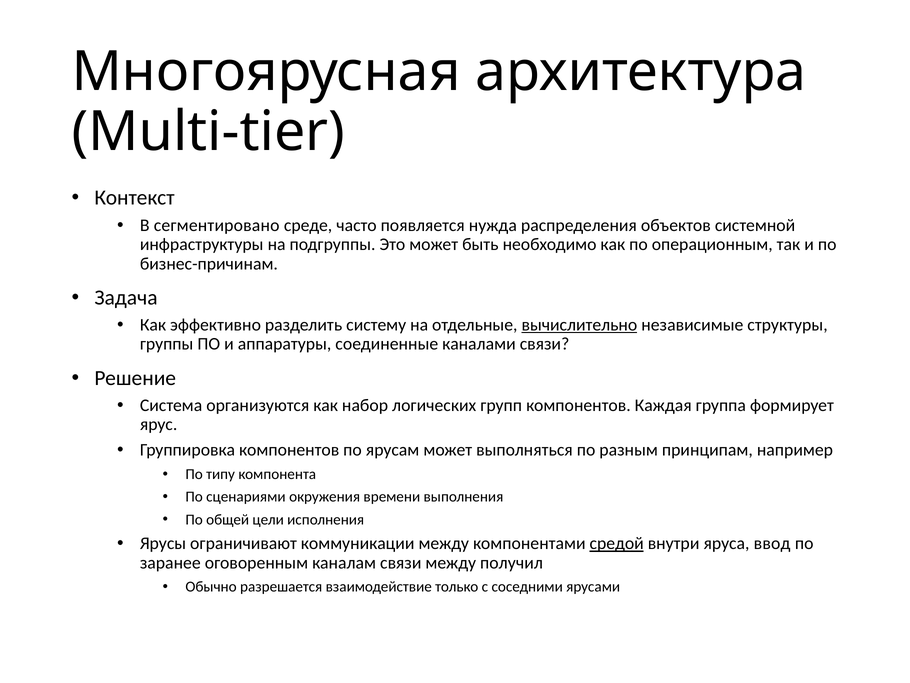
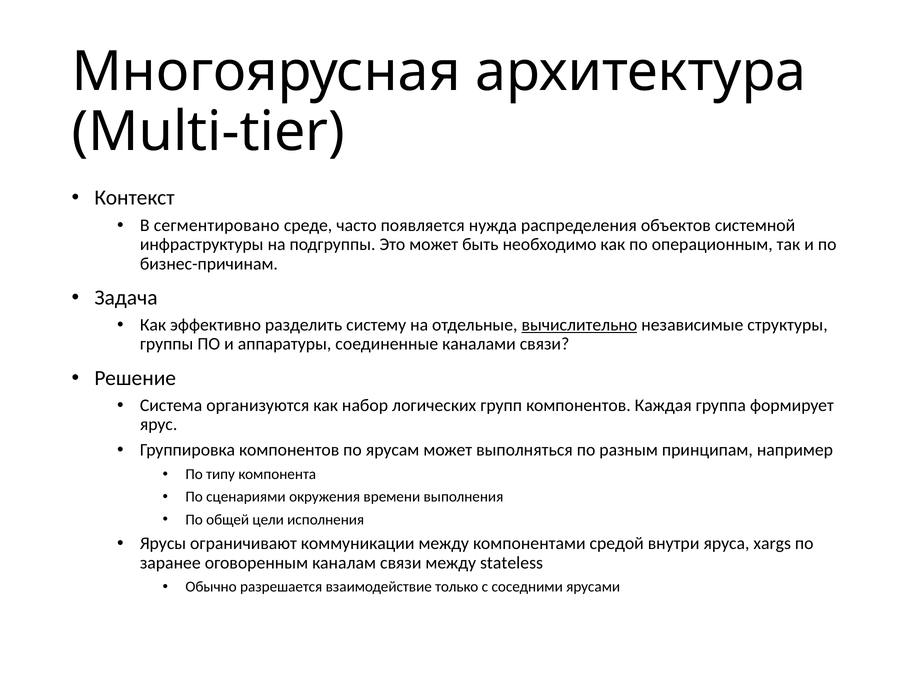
средой underline: present -> none (617, 543)
ввод: ввод -> xargs (772, 543)
получил: получил -> stateless (512, 562)
